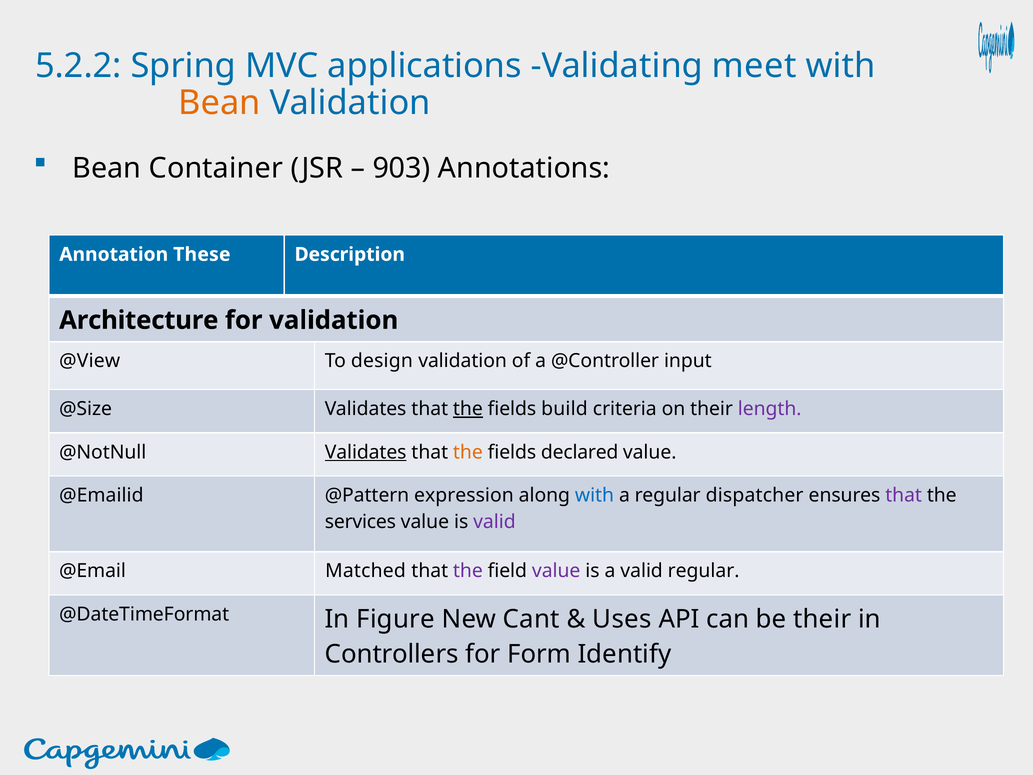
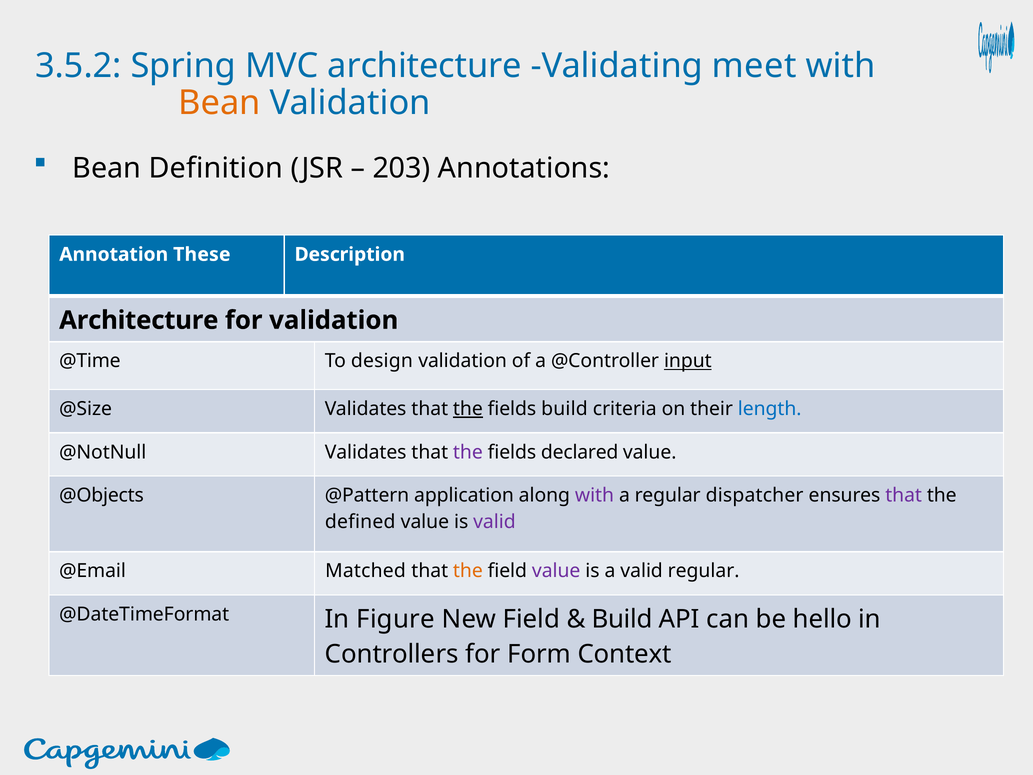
5.2.2: 5.2.2 -> 3.5.2 (78, 66)
MVC applications: applications -> architecture (425, 66)
Container: Container -> Definition (216, 168)
903: 903 -> 203 (402, 168)
@View: @View -> @Time (90, 361)
input underline: none -> present (688, 361)
length colour: purple -> blue (770, 409)
Validates underline: present -> none (366, 452)
the colour: orange -> purple (468, 452)
@Emailid: @Emailid -> @Objects (102, 495)
expression: expression -> application (464, 495)
with colour: blue -> purple (594, 495)
services: services -> defined (360, 522)
the colour: purple -> orange (468, 571)
New Cant: Cant -> Field (531, 619)
Uses: Uses -> Build (622, 619)
be their: their -> hello (822, 619)
Identify: Identify -> Context (625, 654)
